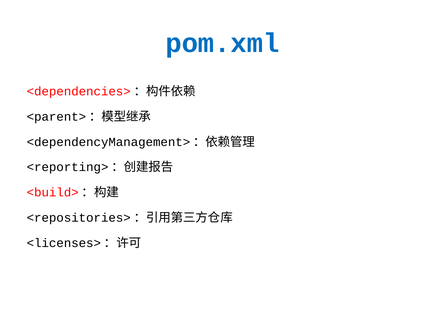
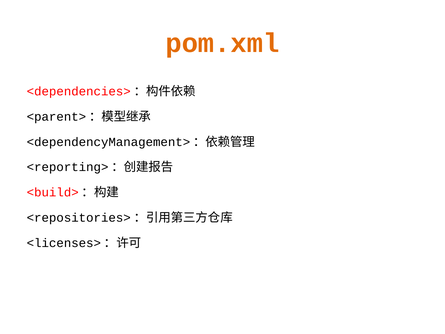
pom.xml colour: blue -> orange (222, 43)
